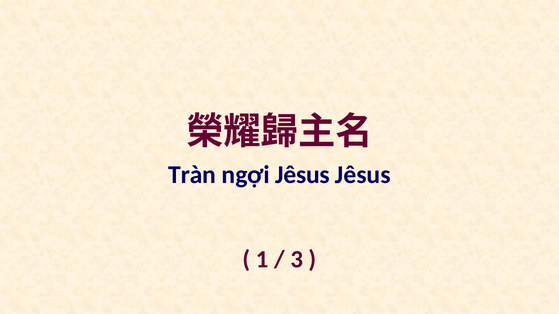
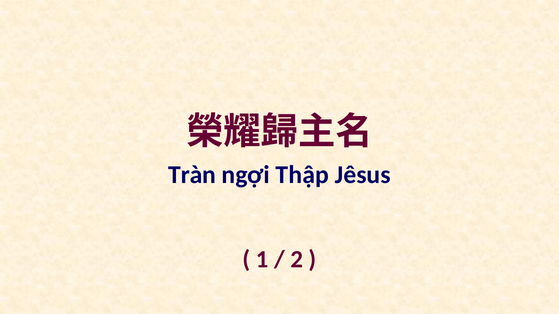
ngợi Jêsus: Jêsus -> Thập (302, 175)
3: 3 -> 2 (297, 260)
